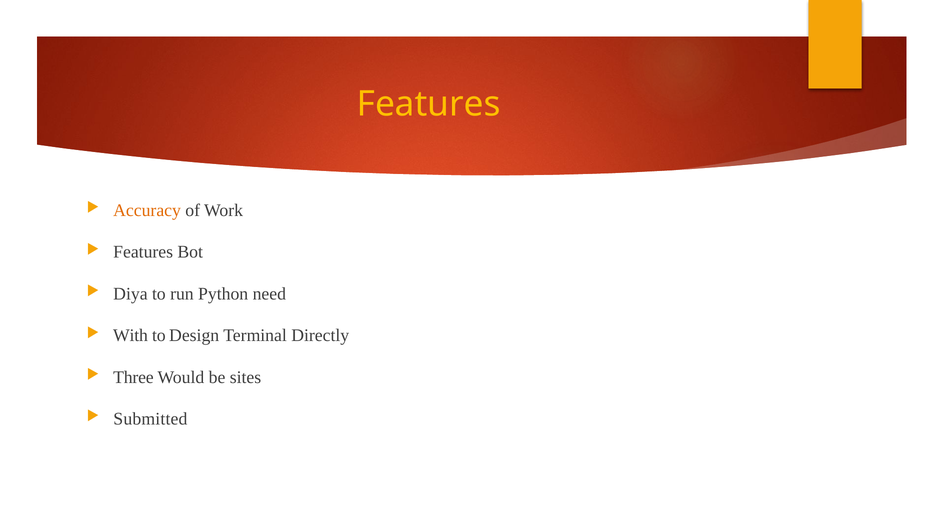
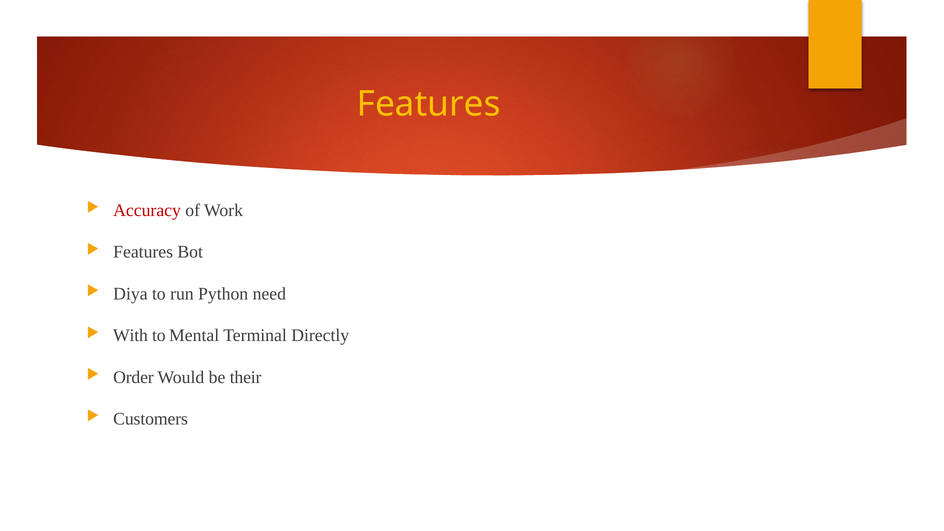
Accuracy colour: orange -> red (147, 210)
Design: Design -> Mental (194, 335)
Three: Three -> Order (133, 377)
sites: sites -> their (246, 377)
Submitted: Submitted -> Customers (151, 419)
